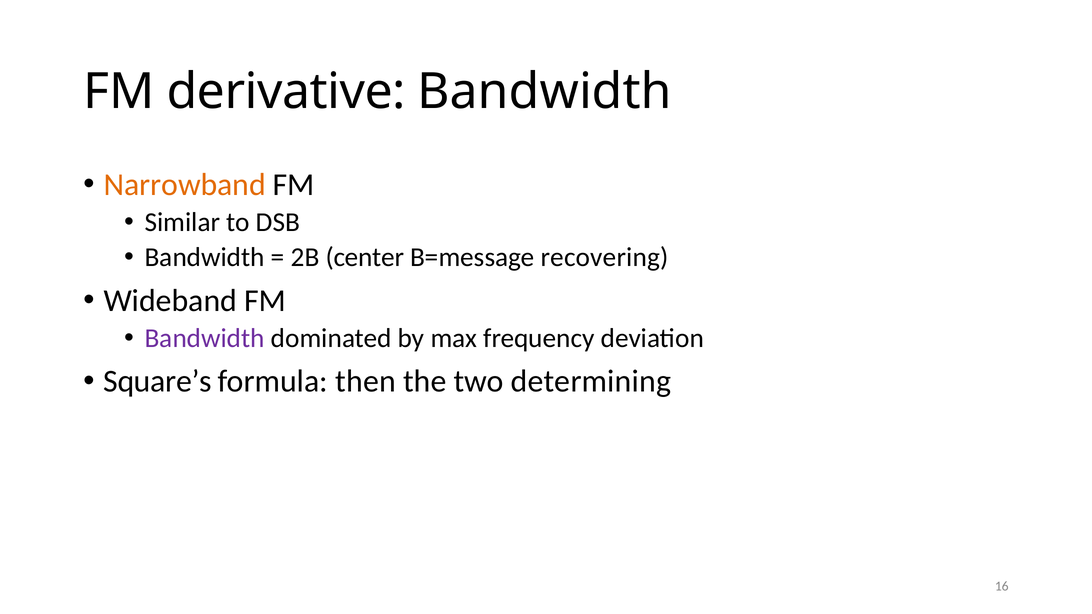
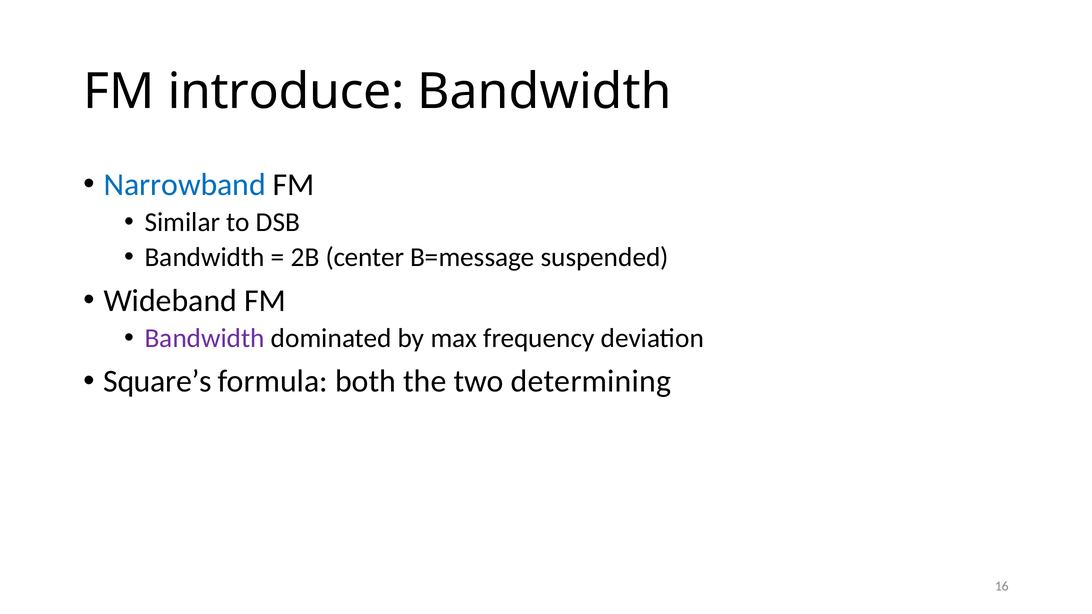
derivative: derivative -> introduce (286, 92)
Narrowband colour: orange -> blue (185, 185)
recovering: recovering -> suspended (605, 257)
then: then -> both (366, 382)
